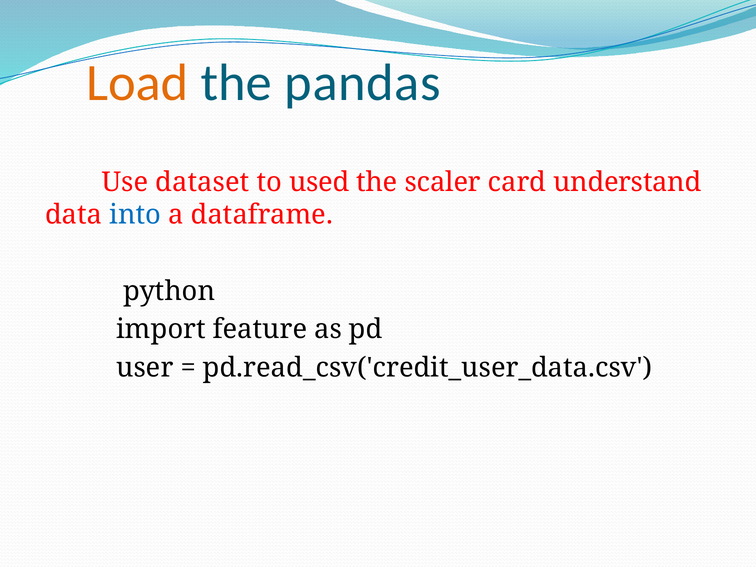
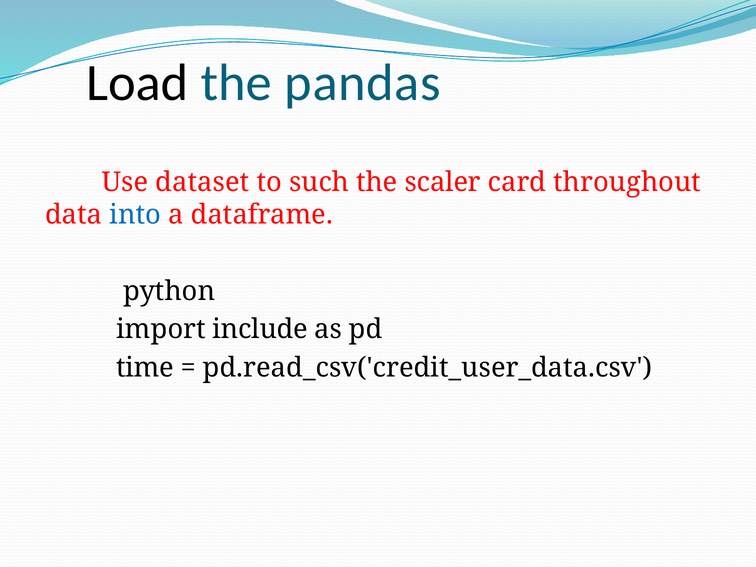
Load colour: orange -> black (137, 83)
used: used -> such (319, 182)
understand: understand -> throughout (627, 182)
feature: feature -> include (260, 329)
user: user -> time (145, 368)
